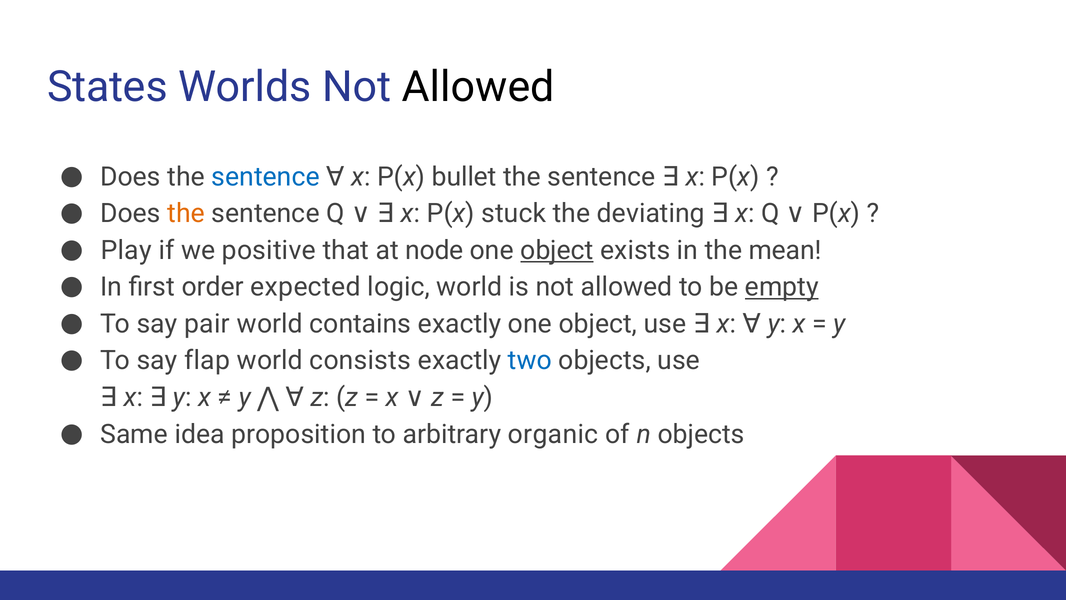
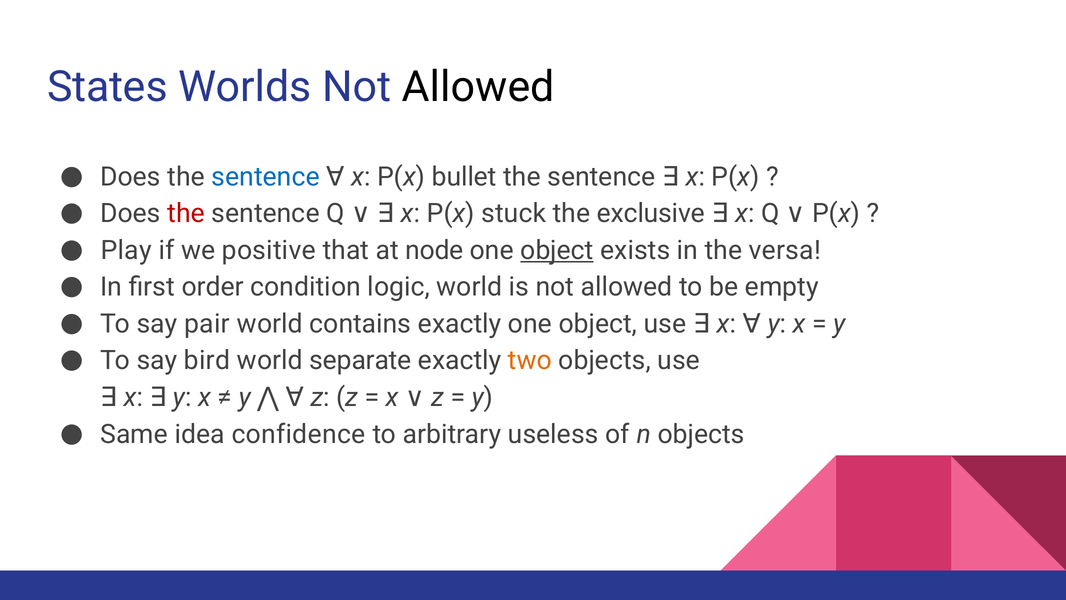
the colour: orange -> red (186, 213)
deviating: deviating -> exclusive (651, 213)
mean: mean -> versa (785, 250)
expected: expected -> condition (306, 287)
empty underline: present -> none (782, 287)
flap: flap -> bird (207, 360)
consists: consists -> separate (360, 360)
two colour: blue -> orange (530, 360)
proposition: proposition -> confidence (299, 434)
organic: organic -> useless (553, 434)
